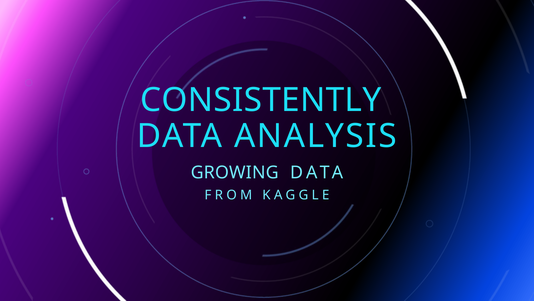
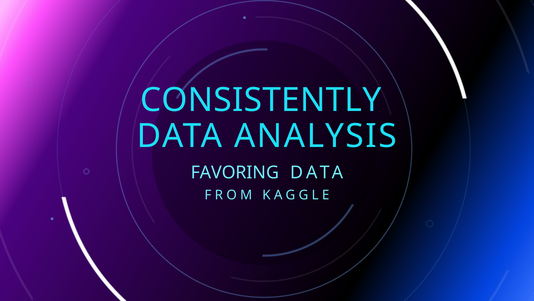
GROWING: GROWING -> FAVORING (235, 172)
